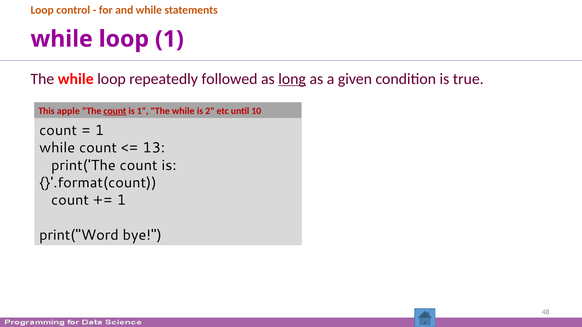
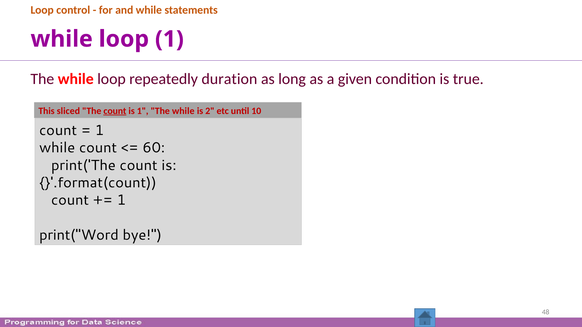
followed: followed -> duration (229, 79)
long underline: present -> none (292, 79)
apple: apple -> sliced (68, 111)
13: 13 -> 60 (154, 148)
